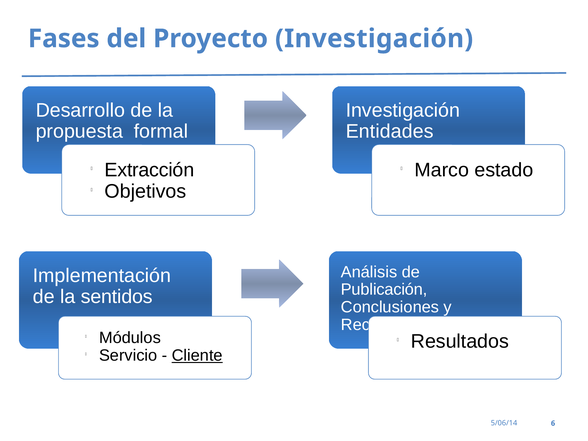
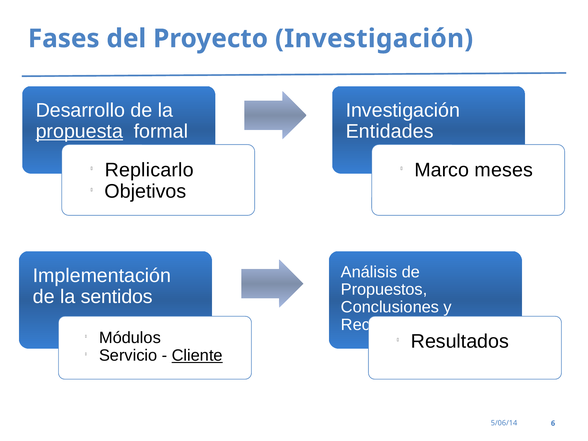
propuesta underline: none -> present (79, 131)
Extracción: Extracción -> Replicarlo (149, 170)
estado: estado -> meses (504, 170)
Publicación: Publicación -> Propuestos (384, 290)
